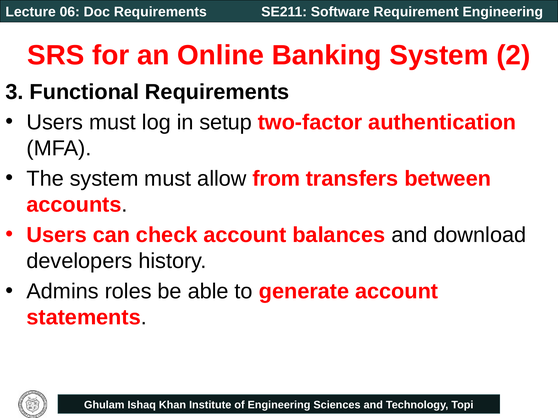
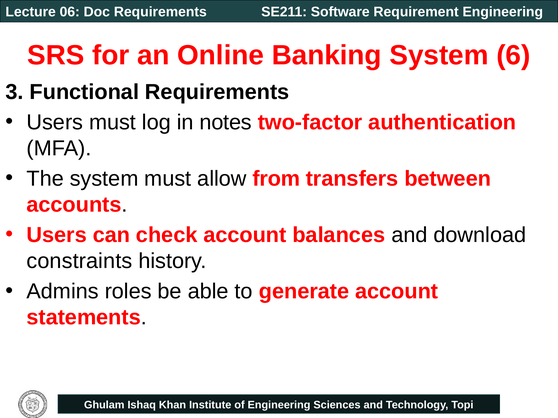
2: 2 -> 6 (513, 55)
setup: setup -> notes (226, 122)
developers: developers -> constraints (79, 261)
